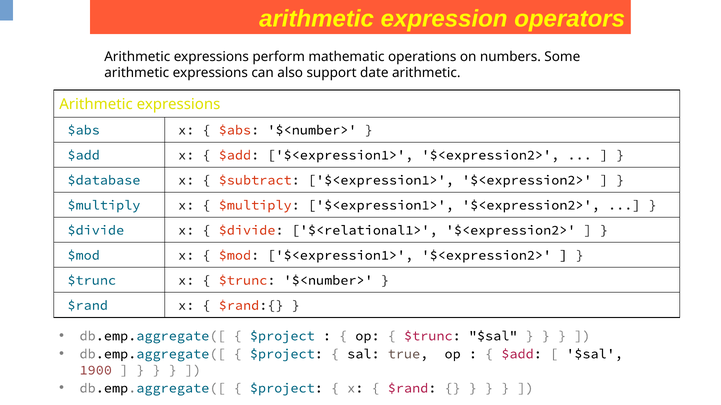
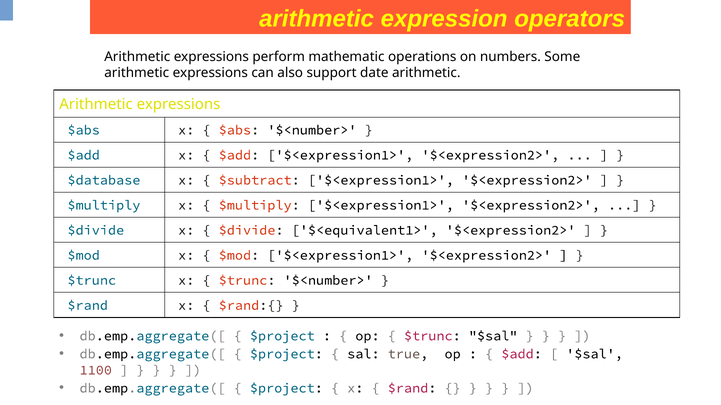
$<relational1>: $<relational1> -> $<equivalent1> (365, 230)
1900: 1900 -> 1100 (96, 371)
